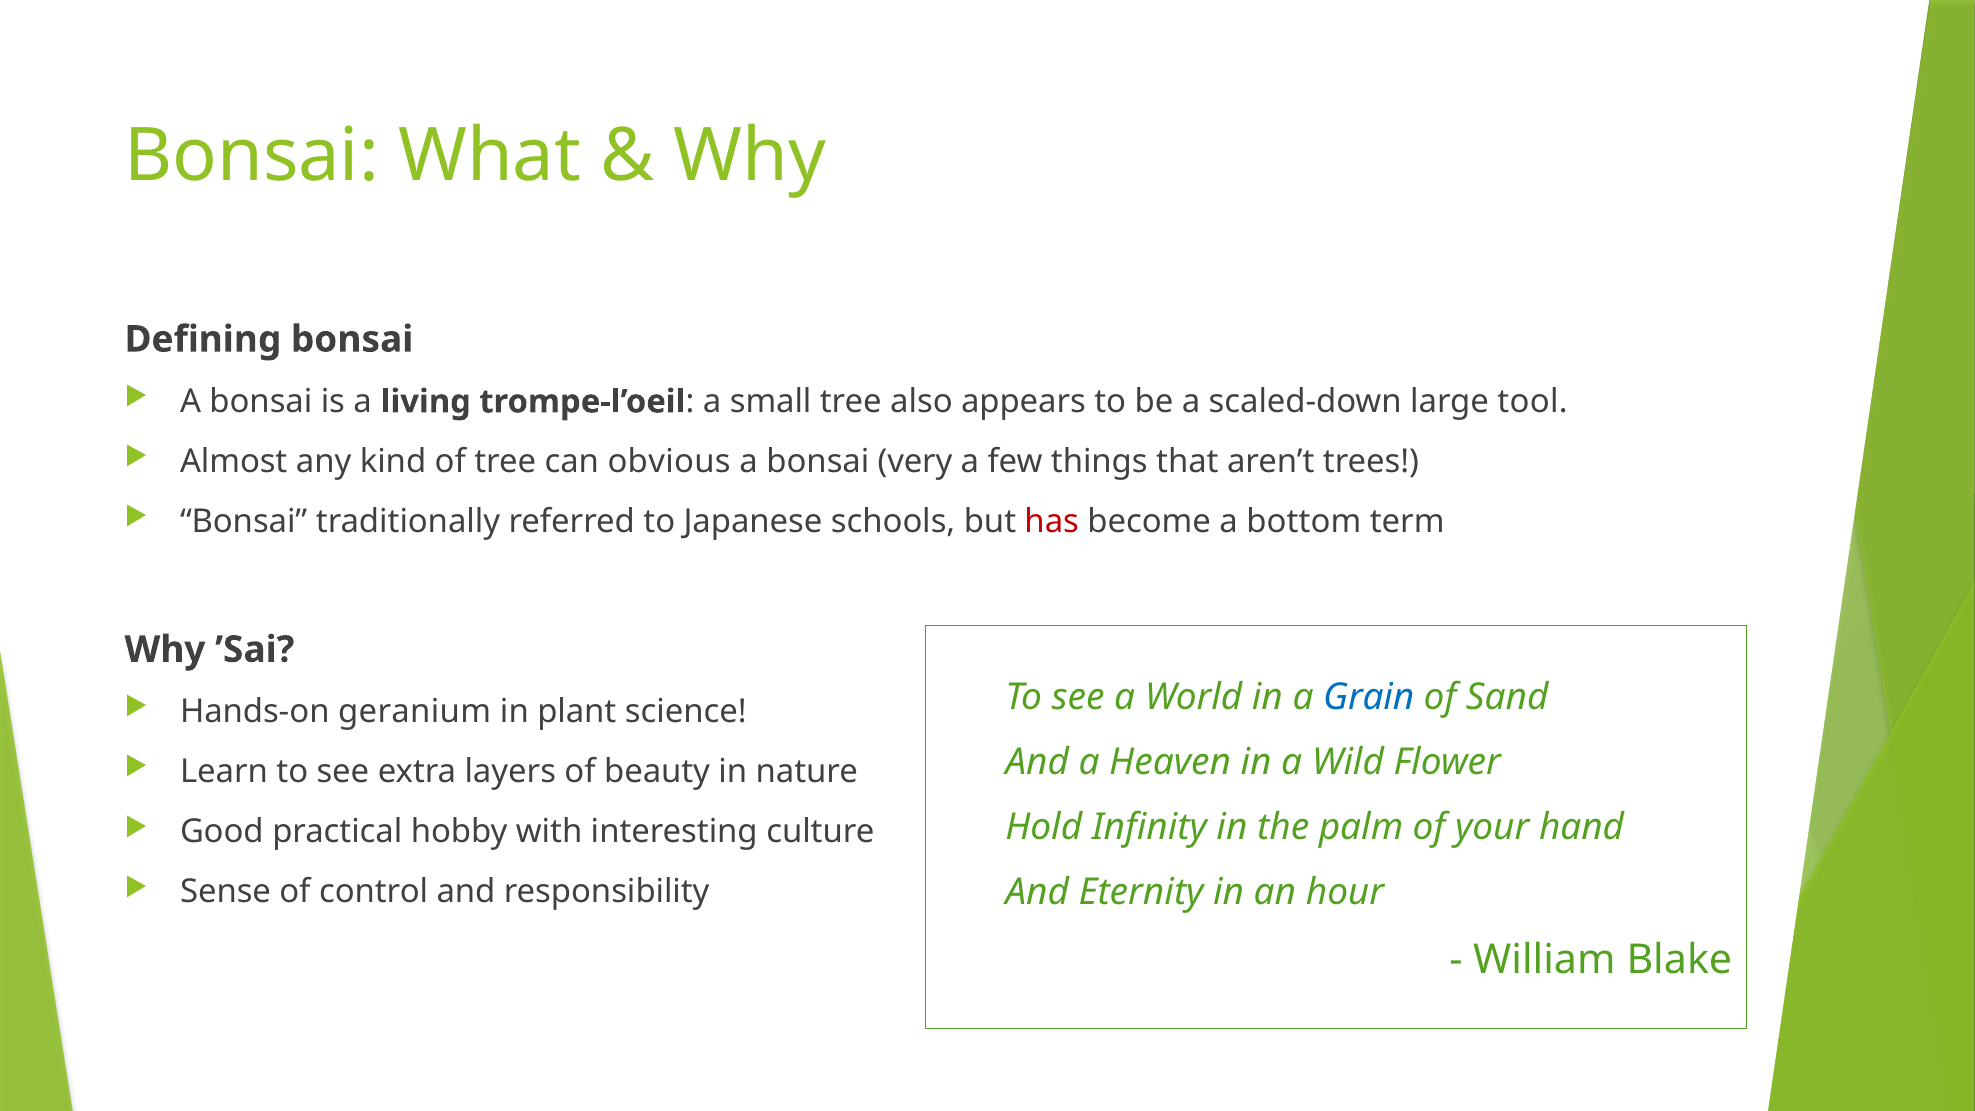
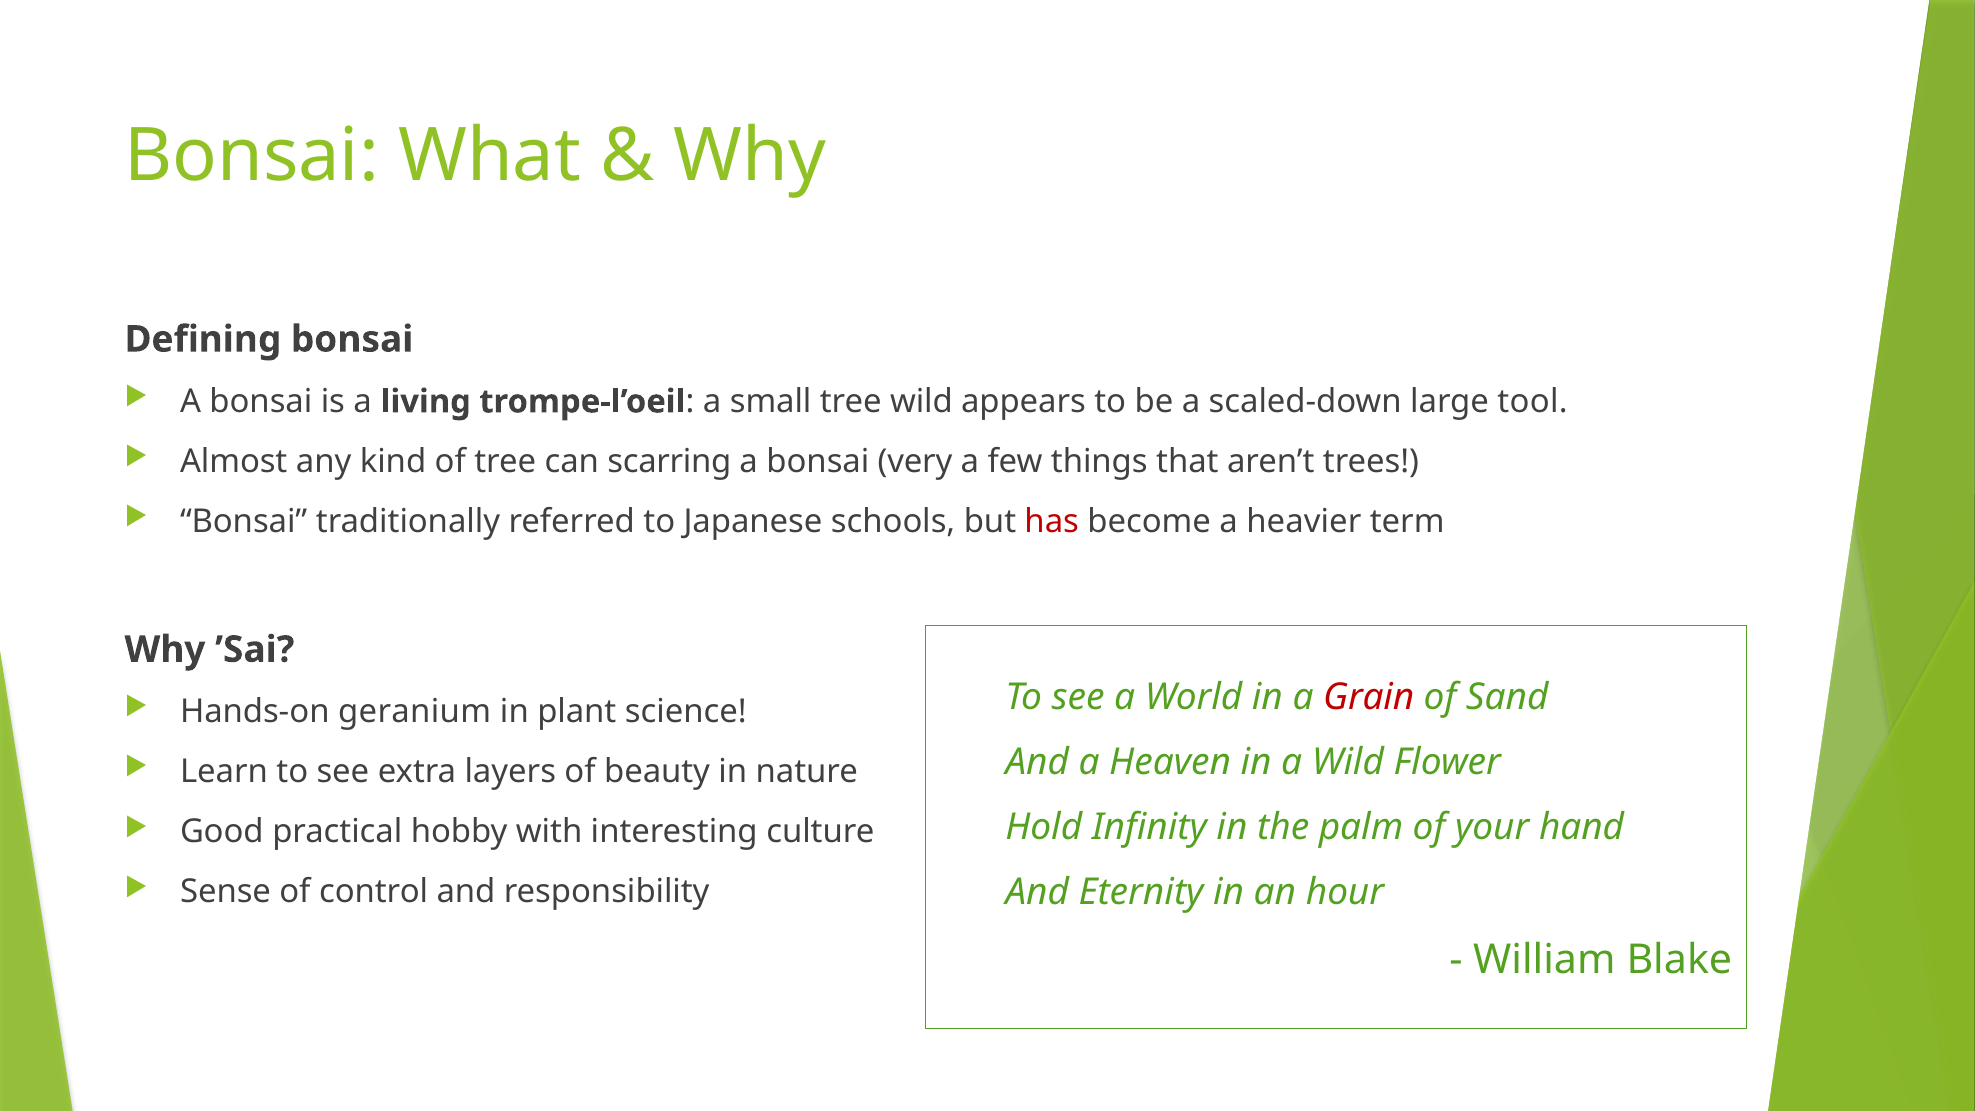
tree also: also -> wild (922, 402)
obvious: obvious -> scarring (669, 462)
bottom: bottom -> heavier (1304, 522)
Grain colour: blue -> red (1369, 697)
